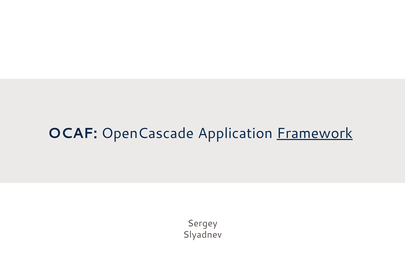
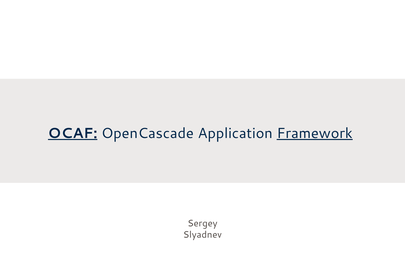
OCAF underline: none -> present (73, 134)
